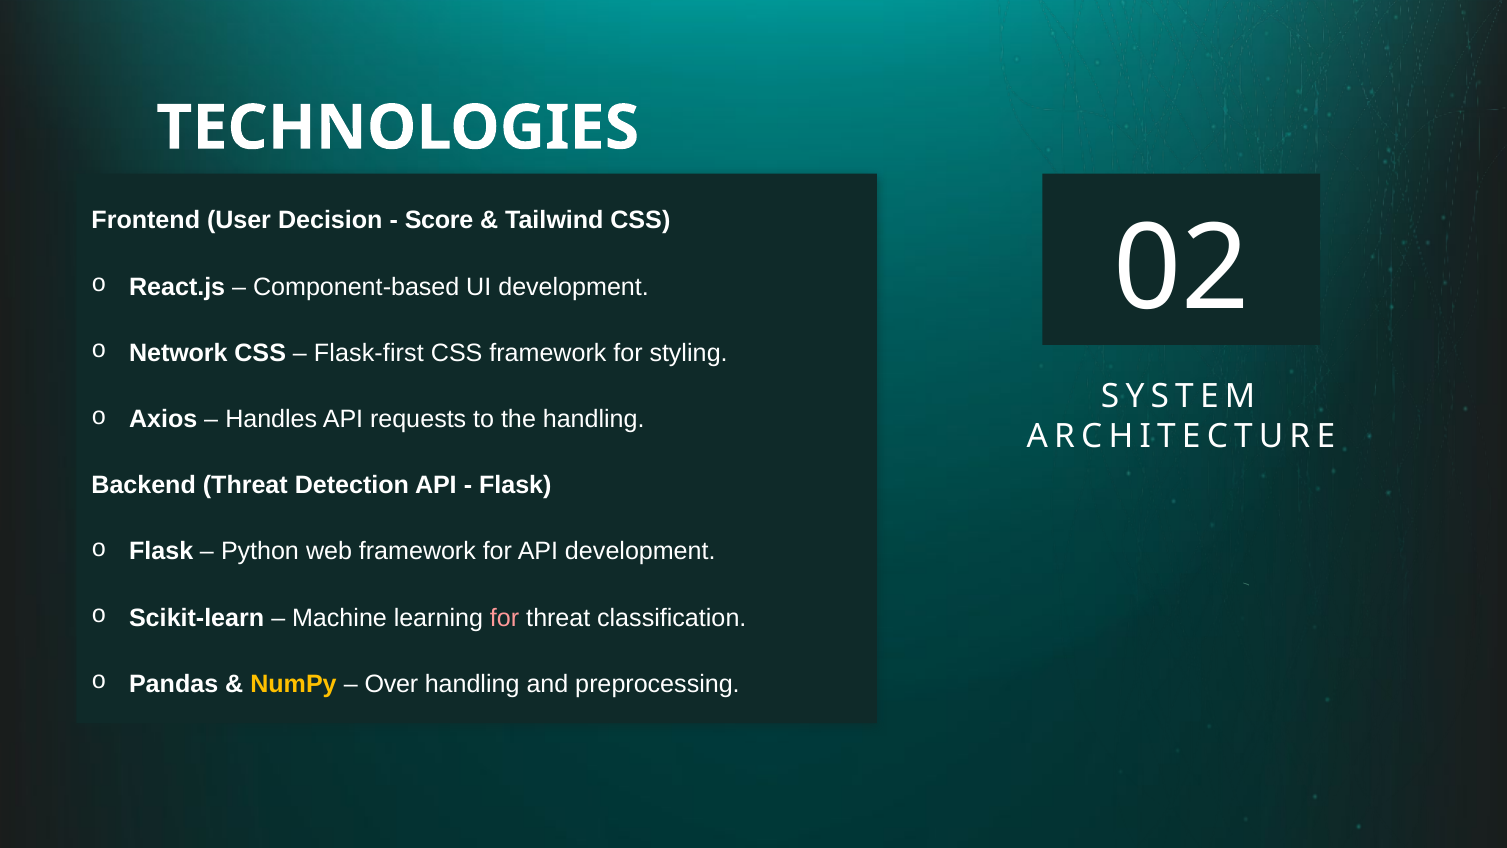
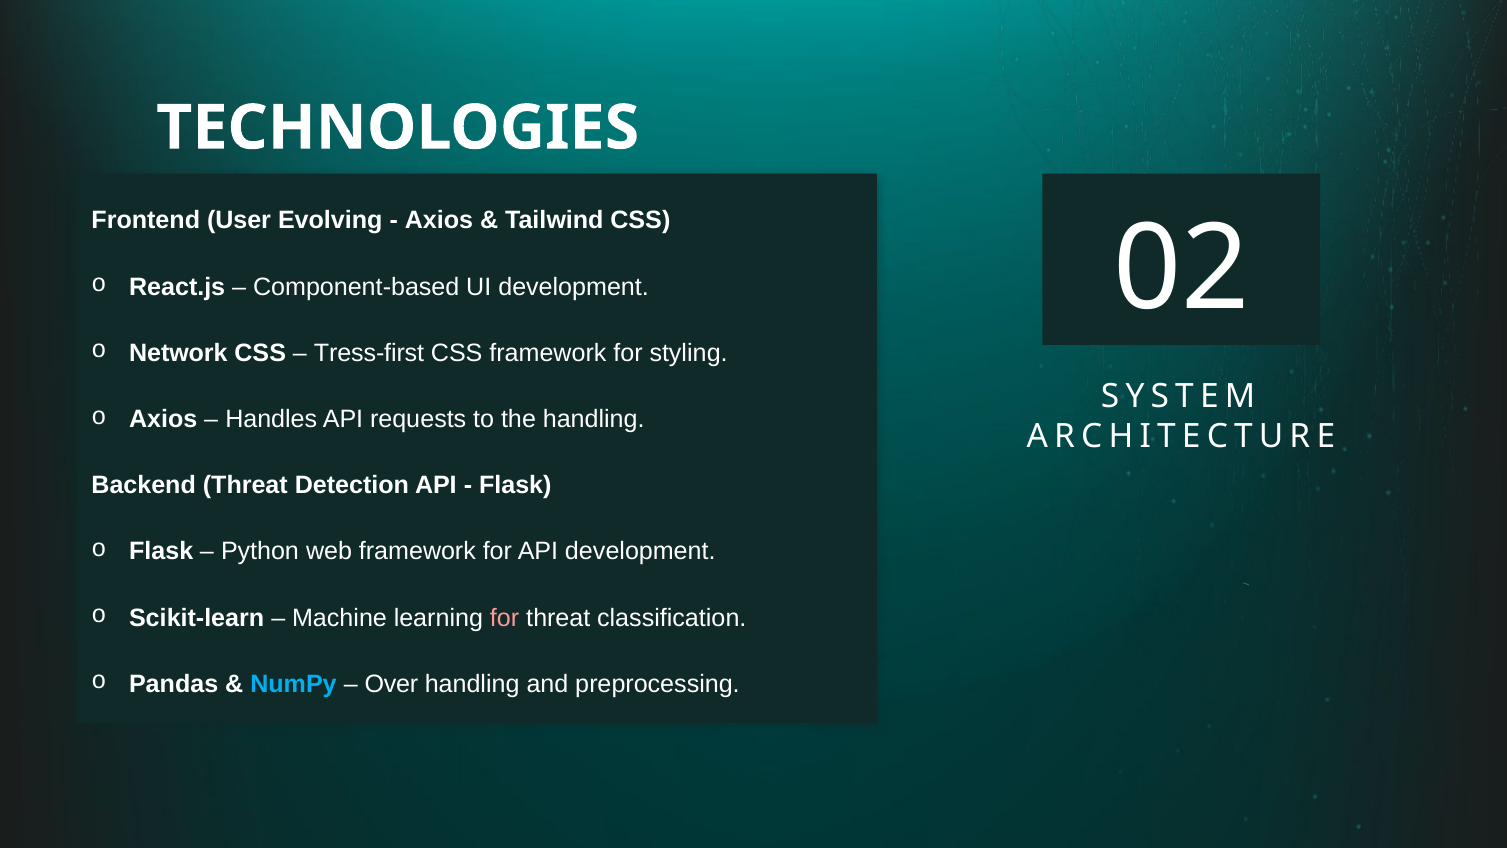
Decision: Decision -> Evolving (330, 221)
Score: Score -> Axios (439, 221)
Flask-first: Flask-first -> Tress-first (369, 353)
NumPy colour: yellow -> light blue (293, 684)
